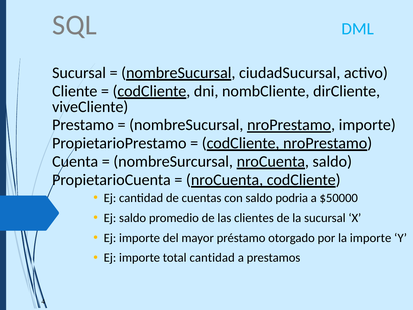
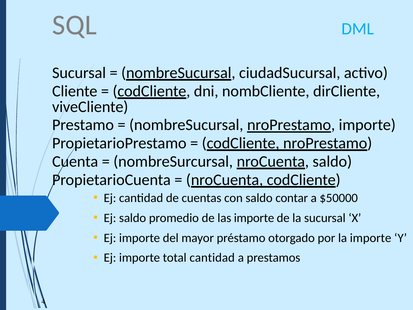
podria: podria -> contar (292, 198)
las clientes: clientes -> importe (254, 218)
